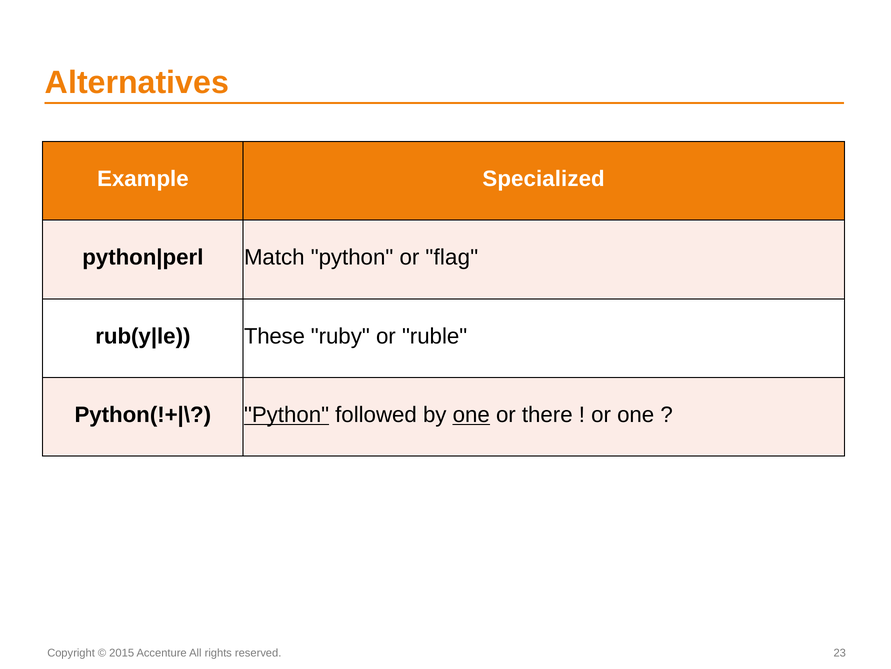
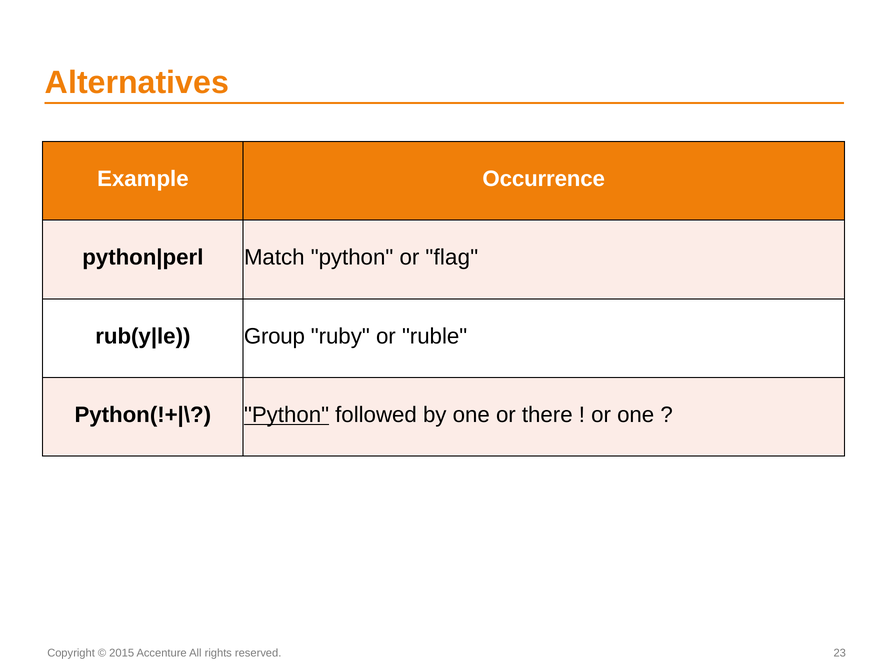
Specialized: Specialized -> Occurrence (544, 179)
These: These -> Group (274, 336)
one underline: present -> none (471, 415)
